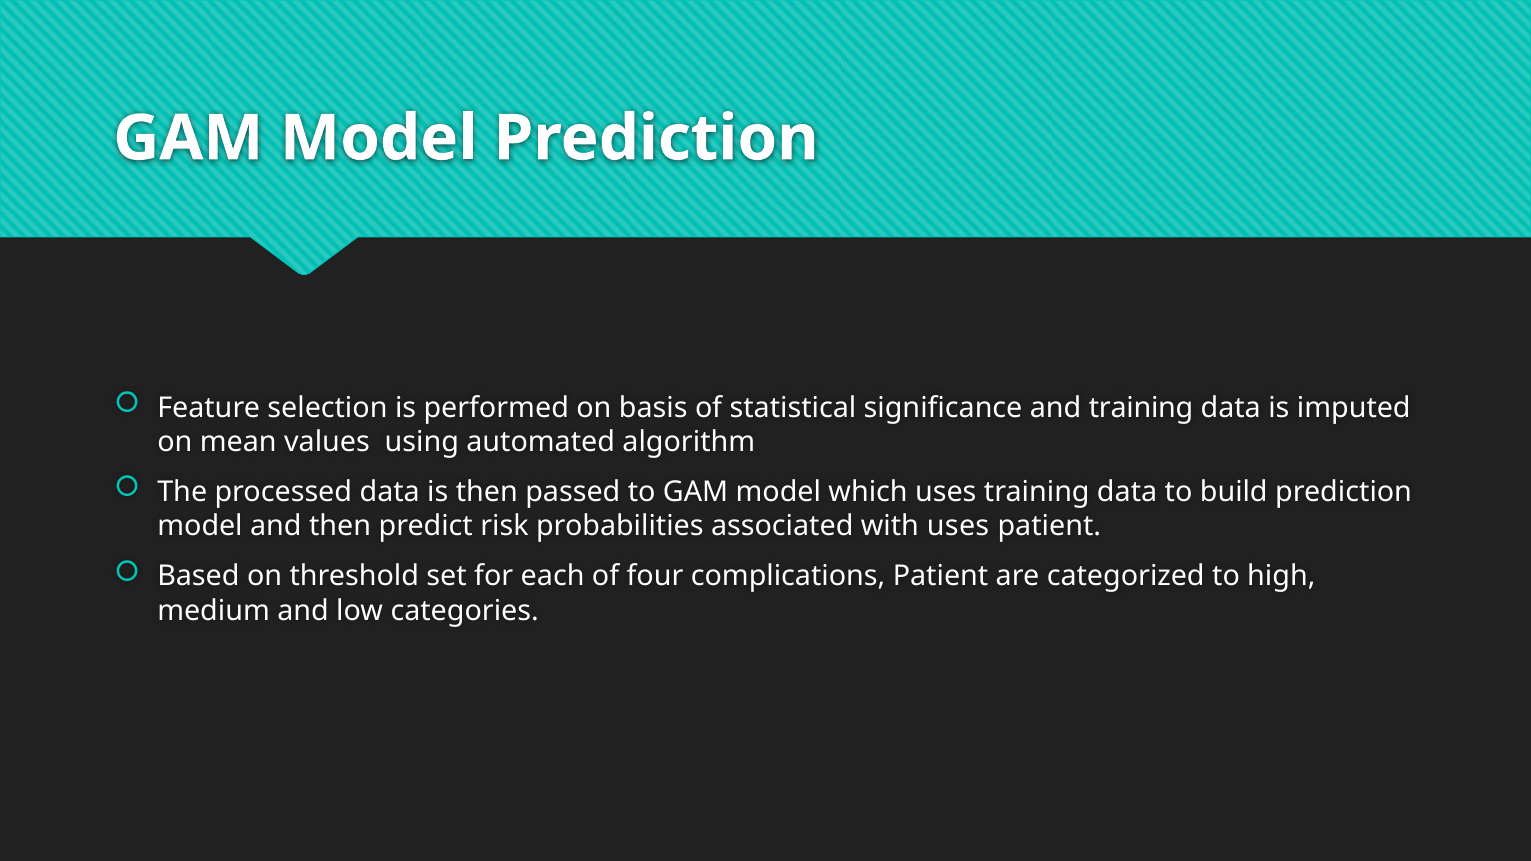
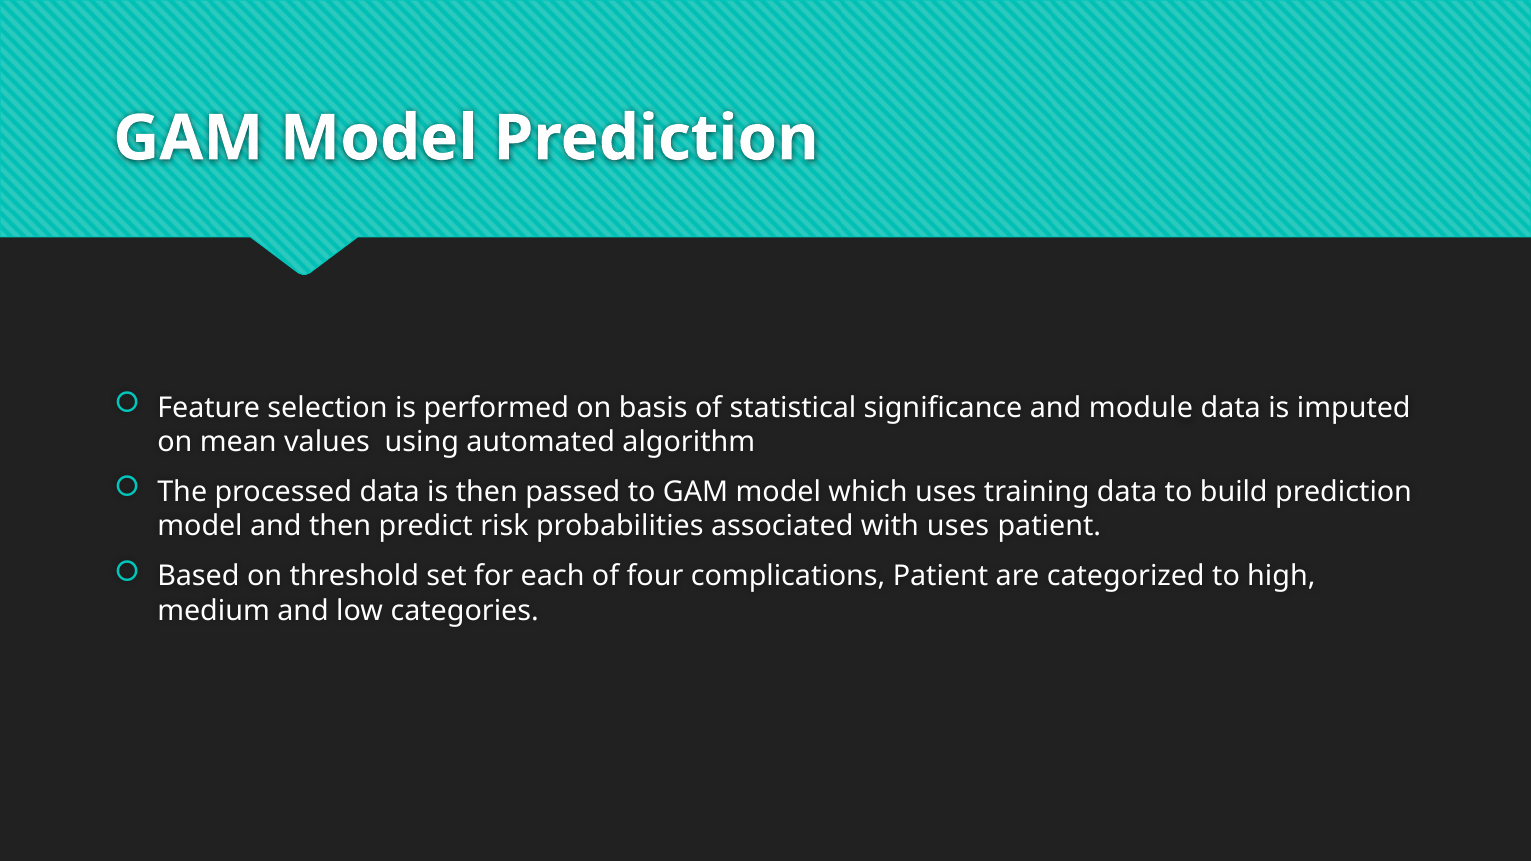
and training: training -> module (1141, 408)
